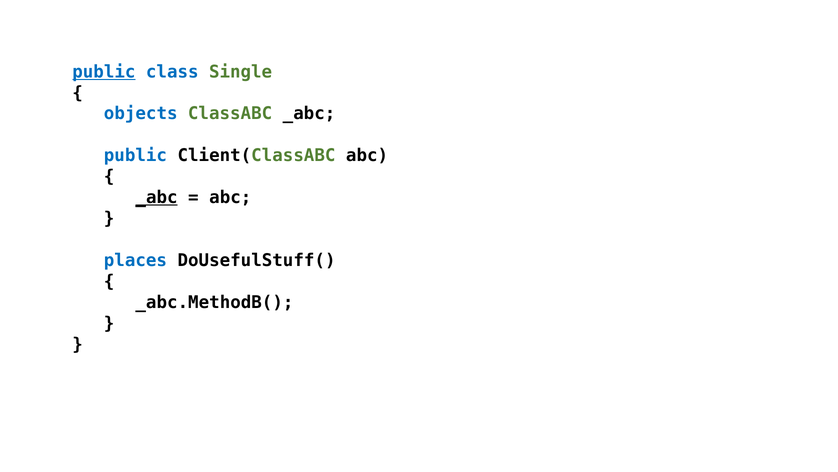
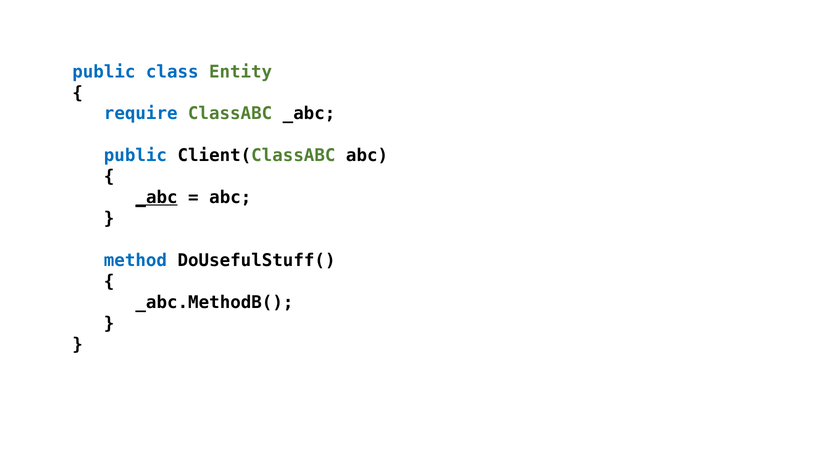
public underline: present -> none (104, 72)
Single: Single -> Entity (241, 72)
objects: objects -> require (141, 114)
places: places -> method (135, 260)
